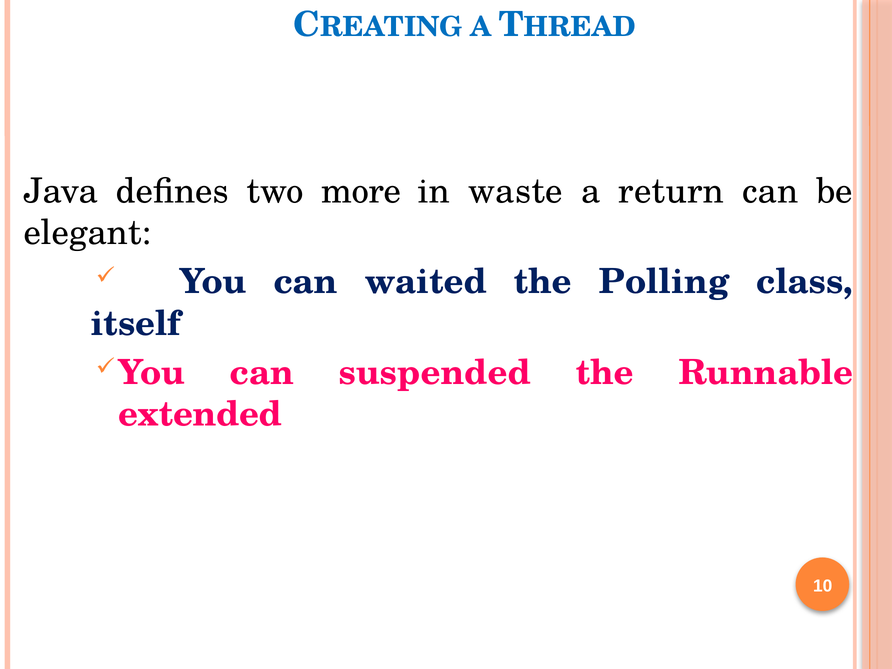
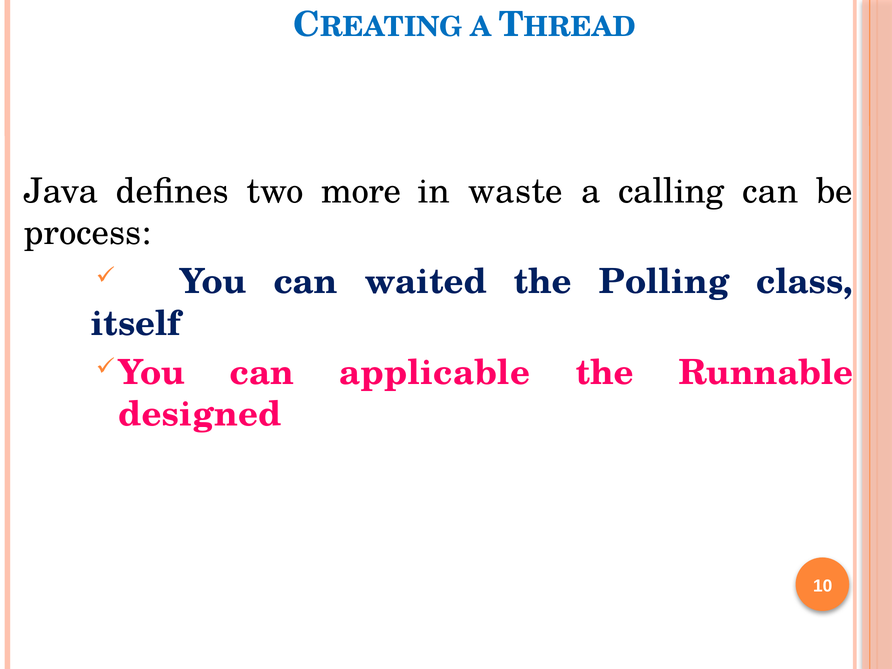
return: return -> calling (671, 191)
elegant: elegant -> process (87, 233)
suspended: suspended -> applicable (435, 373)
extended: extended -> designed (200, 414)
